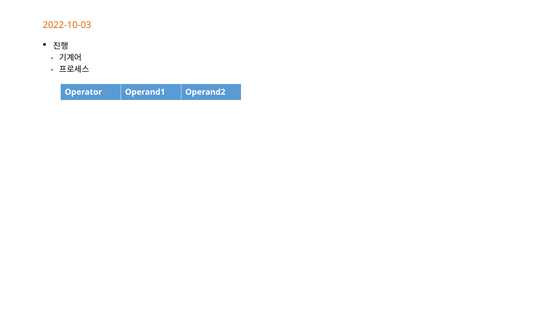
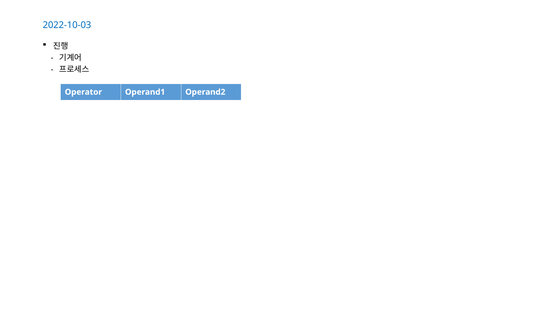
2022-10-03 colour: orange -> blue (67, 25)
